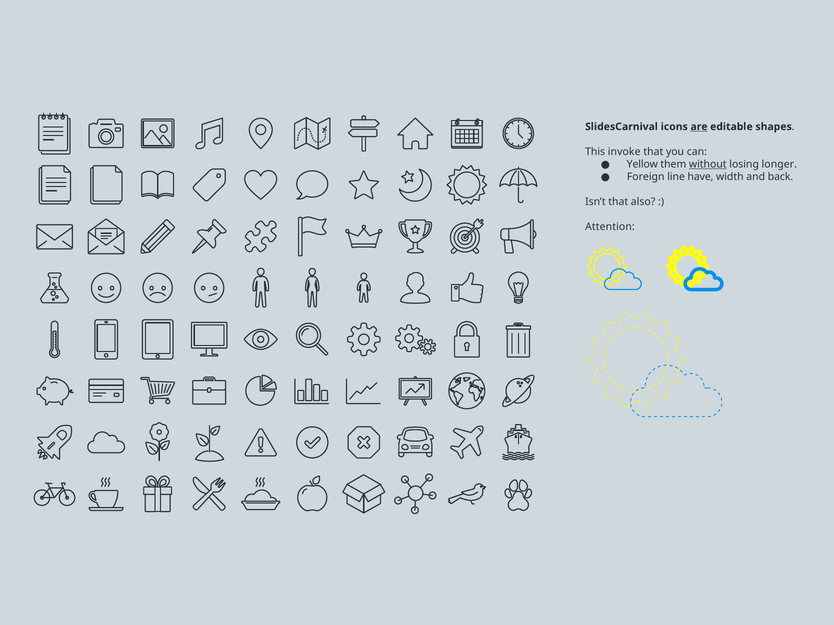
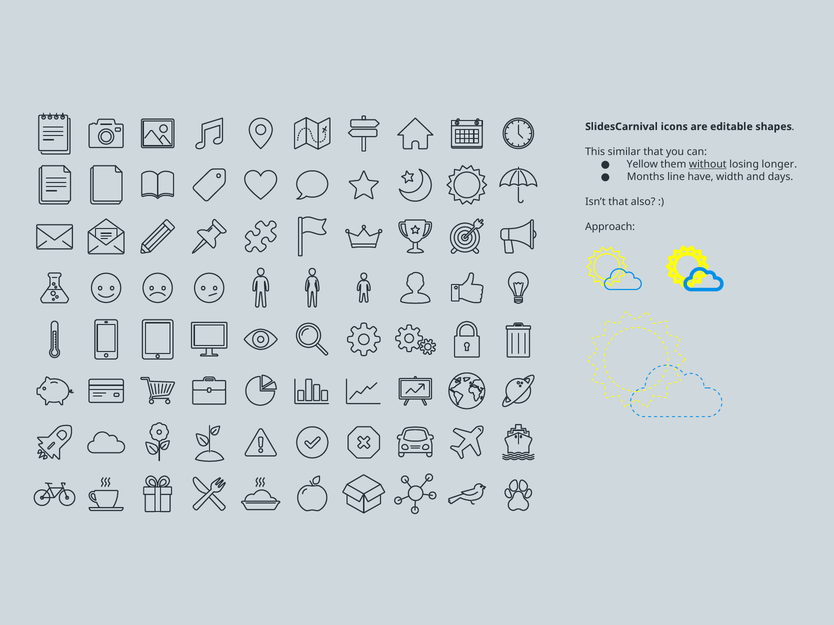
are underline: present -> none (699, 127)
invoke: invoke -> similar (624, 152)
Foreign: Foreign -> Months (646, 177)
back: back -> days (780, 177)
Attention: Attention -> Approach (610, 227)
